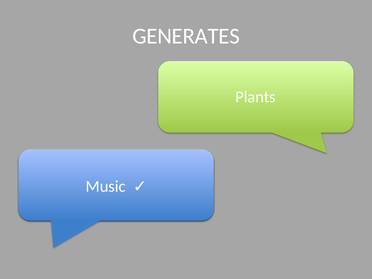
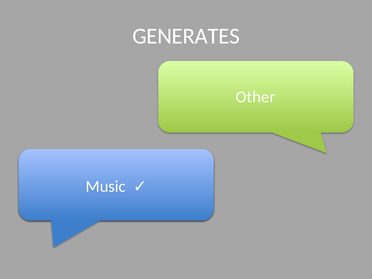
Plants: Plants -> Other (255, 97)
